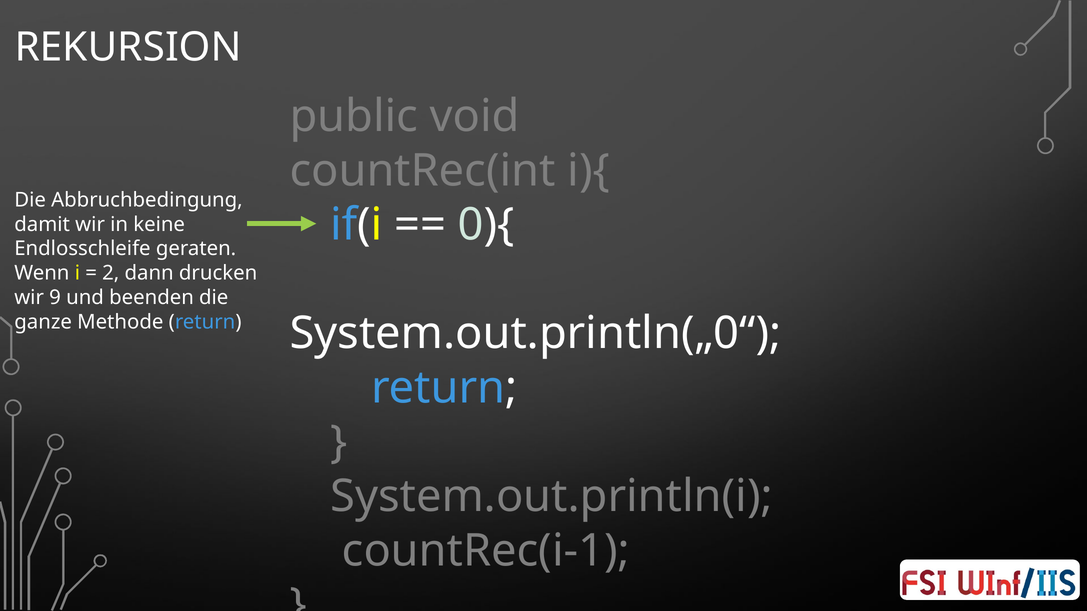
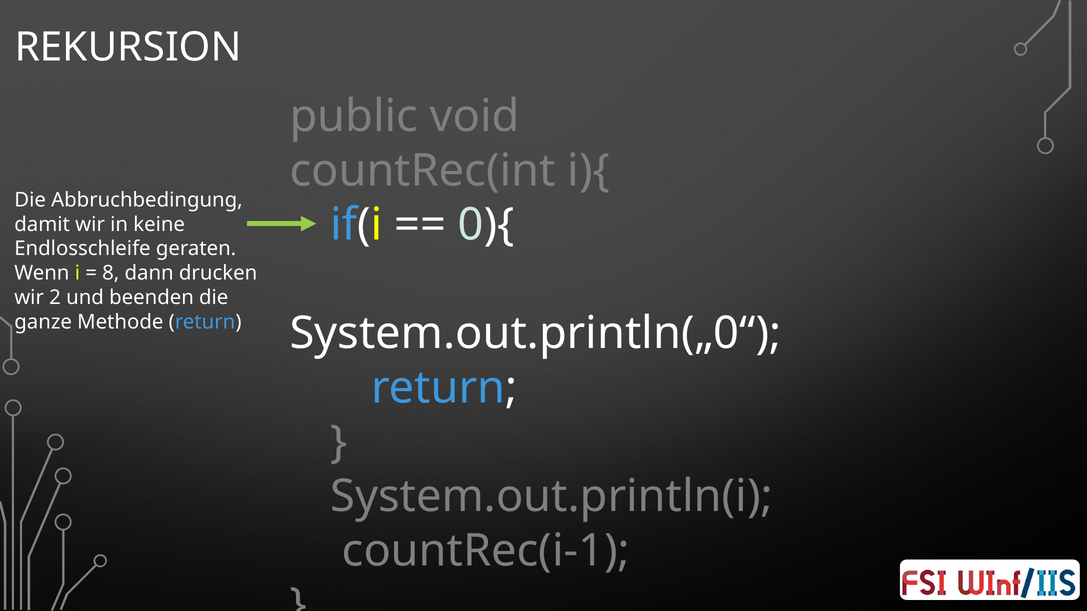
2: 2 -> 8 (111, 273)
9: 9 -> 2 (55, 298)
